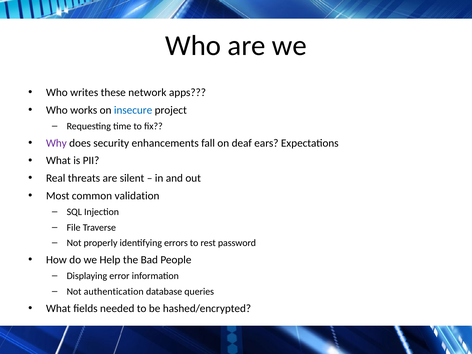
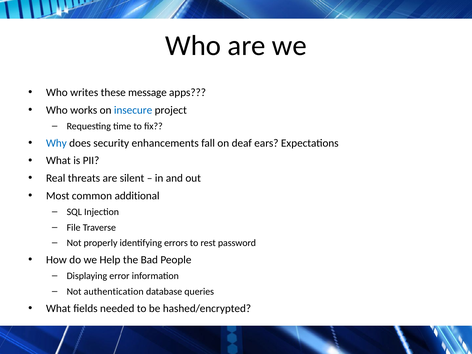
network: network -> message (147, 92)
Why colour: purple -> blue (56, 143)
validation: validation -> additional (137, 196)
